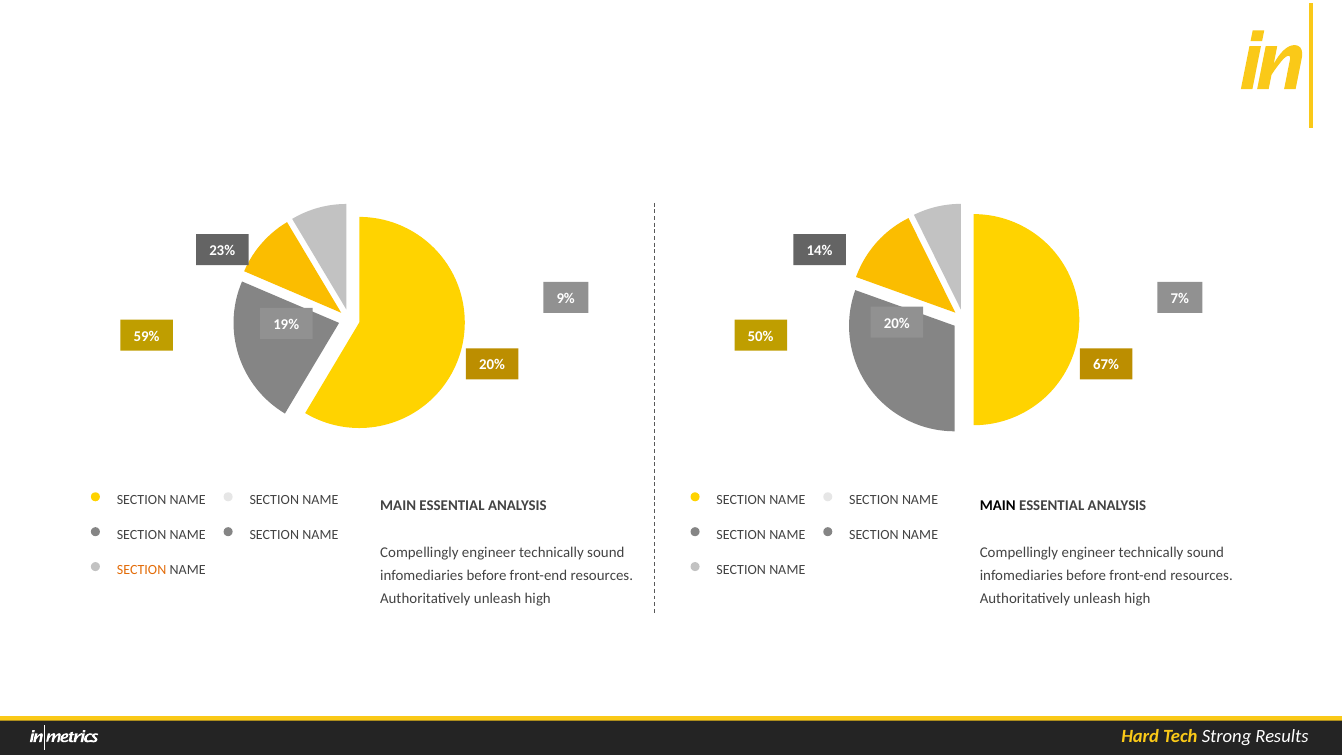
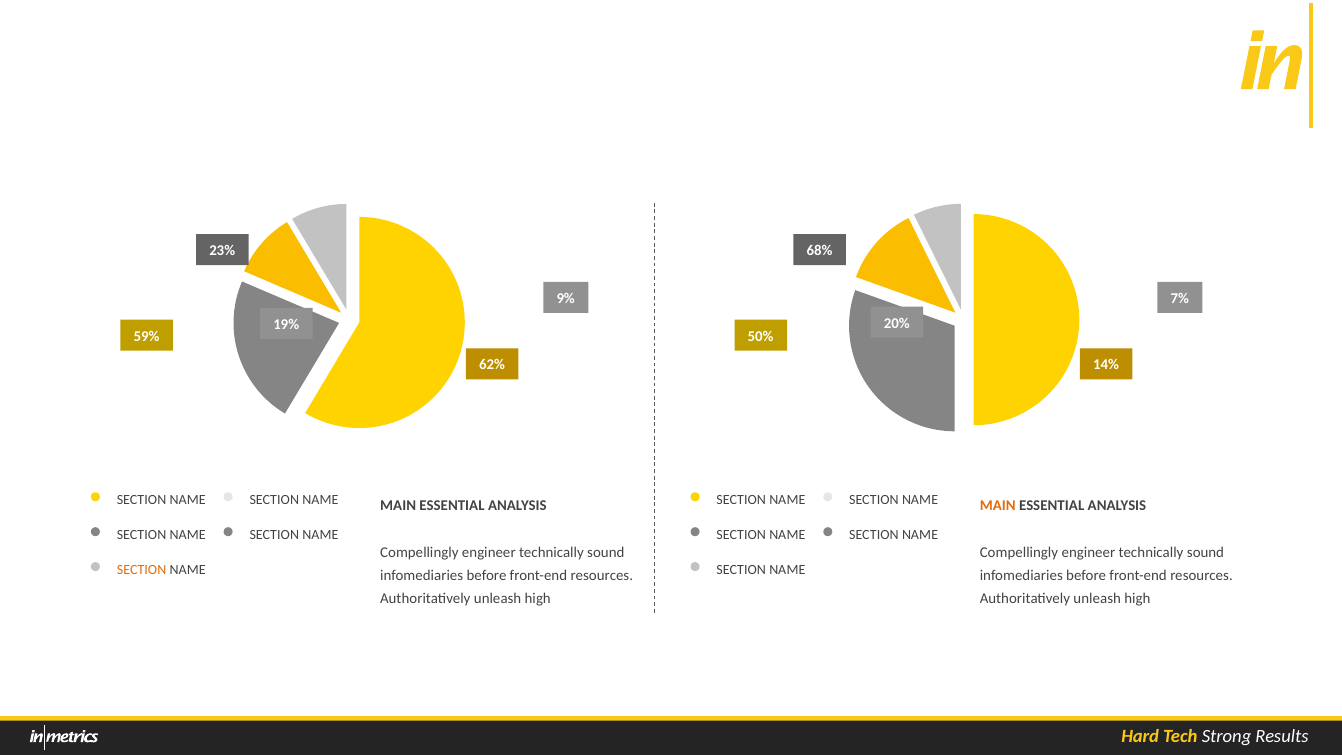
14%: 14% -> 68% (820, 251)
20%: 20% -> 62% (492, 365)
67%: 67% -> 14% (1106, 365)
MAIN colour: black -> orange (998, 506)
